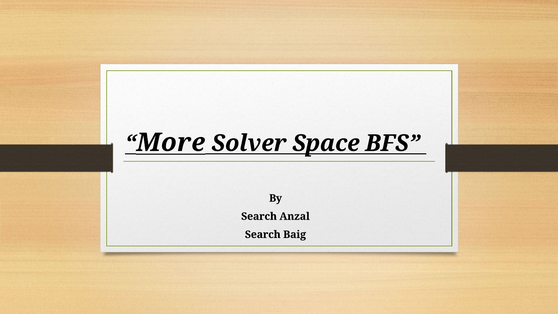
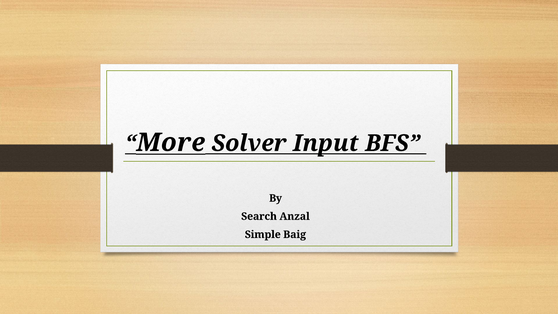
Space: Space -> Input (326, 143)
Search: Search -> Simple (263, 234)
